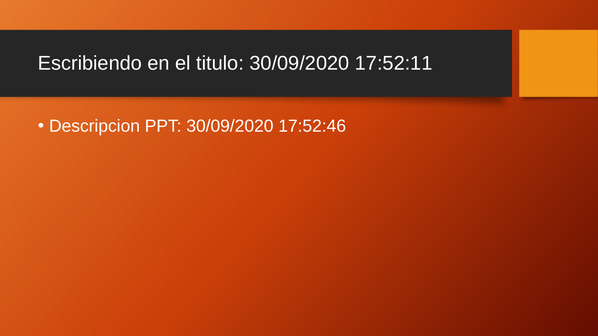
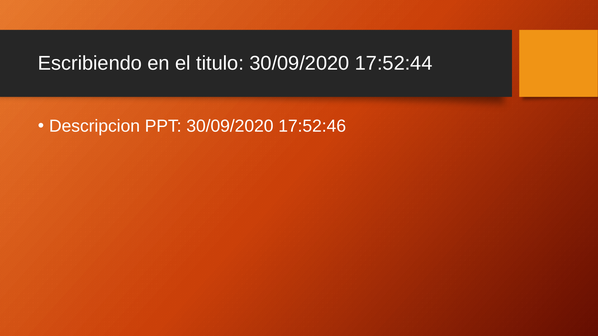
17:52:11: 17:52:11 -> 17:52:44 (394, 63)
